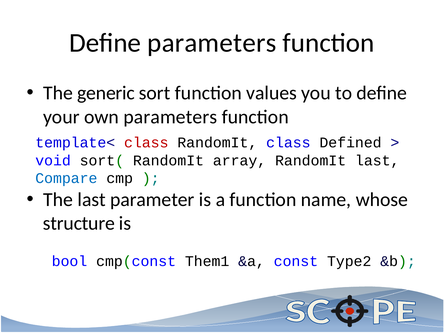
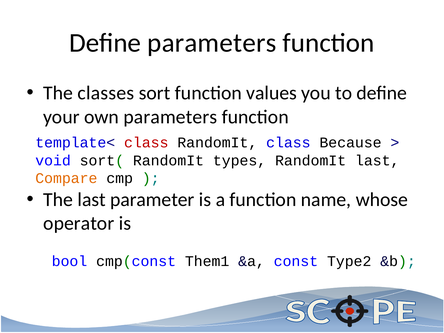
generic: generic -> classes (106, 93)
Defined: Defined -> Because (351, 143)
array: array -> types (240, 161)
Compare colour: blue -> orange (66, 178)
structure: structure -> operator (79, 223)
